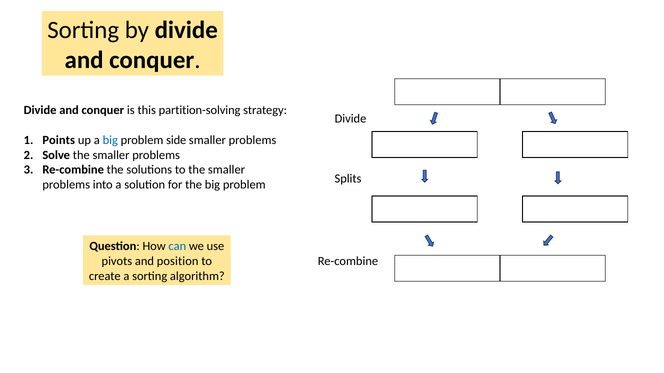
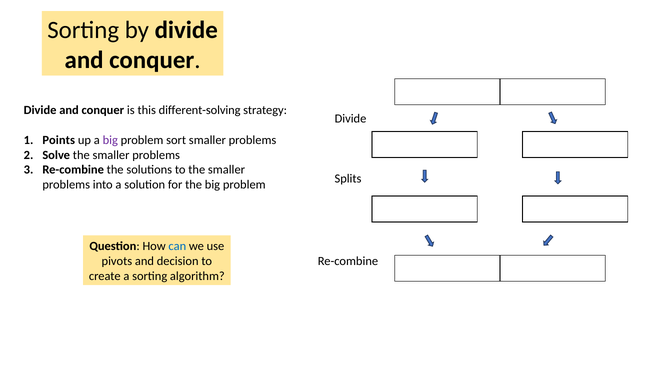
partition-solving: partition-solving -> different-solving (200, 110)
big colour: blue -> purple (110, 140)
side: side -> sort (176, 140)
position: position -> decision (178, 261)
